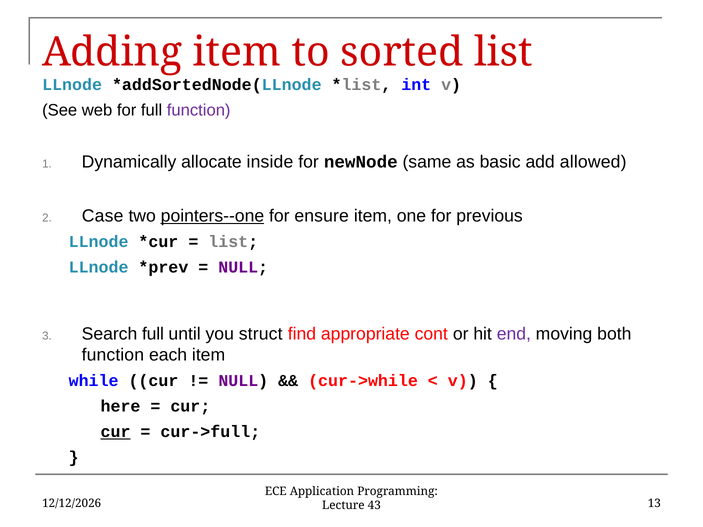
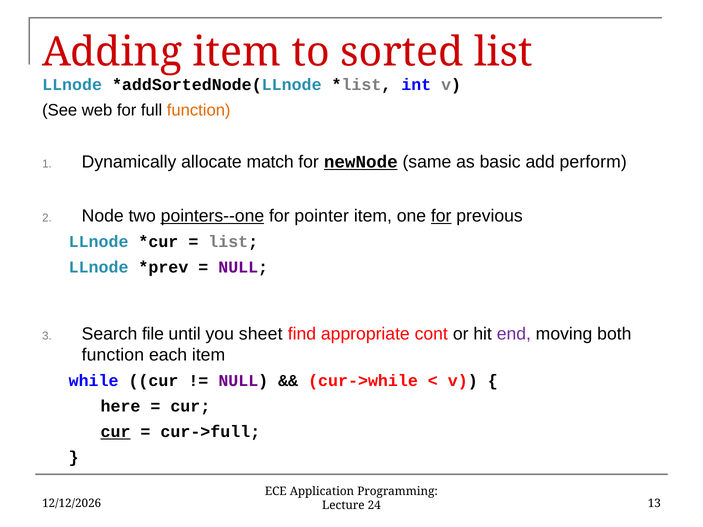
function colour: purple -> orange (199, 110)
inside: inside -> match (270, 162)
newNode underline: none -> present (361, 162)
allowed: allowed -> perform (593, 162)
Case: Case -> Node (103, 216)
ensure: ensure -> pointer (322, 216)
for underline: none -> present (441, 216)
Search full: full -> file (153, 334)
struct: struct -> sheet (261, 334)
43: 43 -> 24 (374, 506)
